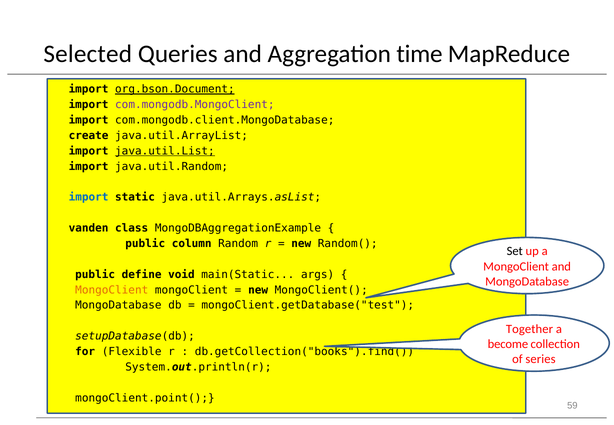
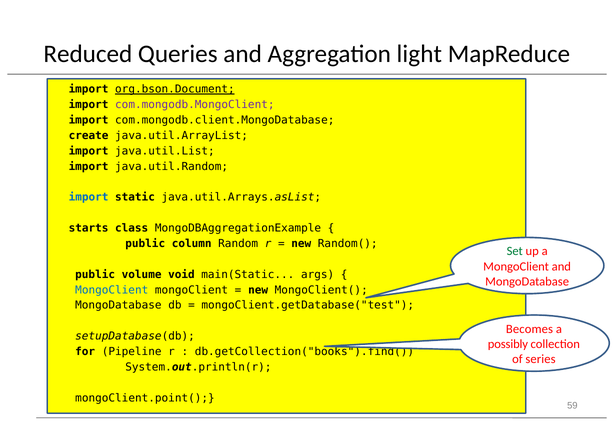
Selected: Selected -> Reduced (88, 54)
time: time -> light (419, 54)
java.util.List underline: present -> none (165, 151)
vanden: vanden -> starts (89, 228)
Set colour: black -> green (515, 251)
define: define -> volume (142, 275)
MongoClient colour: orange -> blue (112, 290)
Together: Together -> Becomes (529, 329)
become: become -> possibly (508, 344)
Flexible: Flexible -> Pipeline (132, 352)
